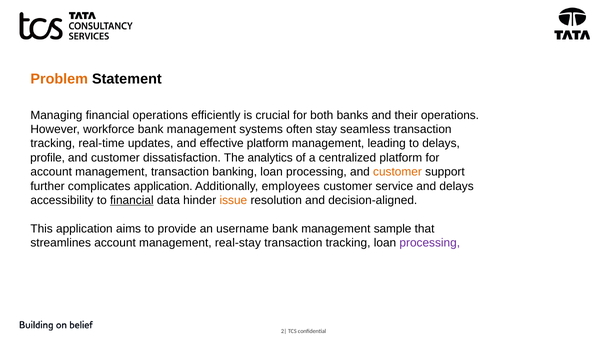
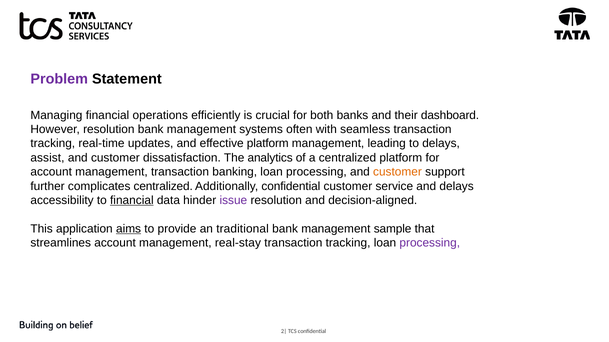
Problem colour: orange -> purple (59, 79)
their operations: operations -> dashboard (450, 115)
However workforce: workforce -> resolution (109, 130)
stay: stay -> with (326, 130)
profile: profile -> assist (47, 158)
complicates application: application -> centralized (163, 186)
Additionally employees: employees -> confidential (291, 186)
issue colour: orange -> purple (233, 201)
aims underline: none -> present (129, 229)
username: username -> traditional (243, 229)
